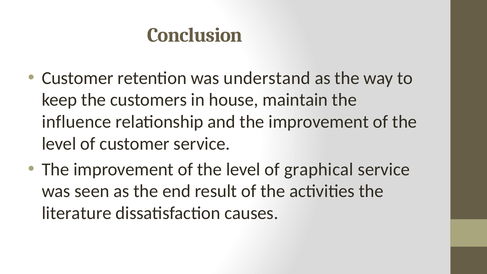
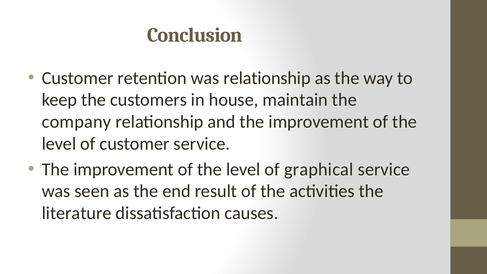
was understand: understand -> relationship (267, 78)
influence: influence -> company (77, 122)
